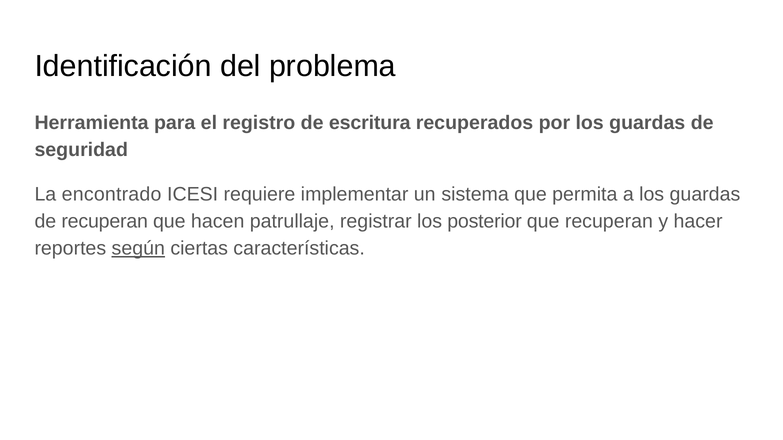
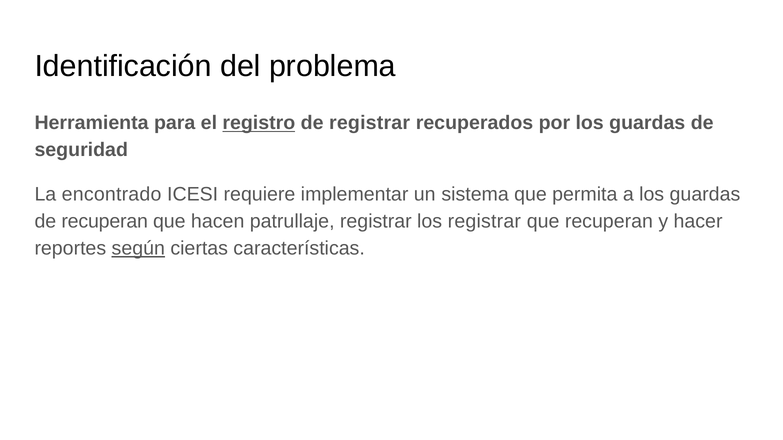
registro underline: none -> present (259, 123)
de escritura: escritura -> registrar (370, 123)
los posterior: posterior -> registrar (484, 222)
